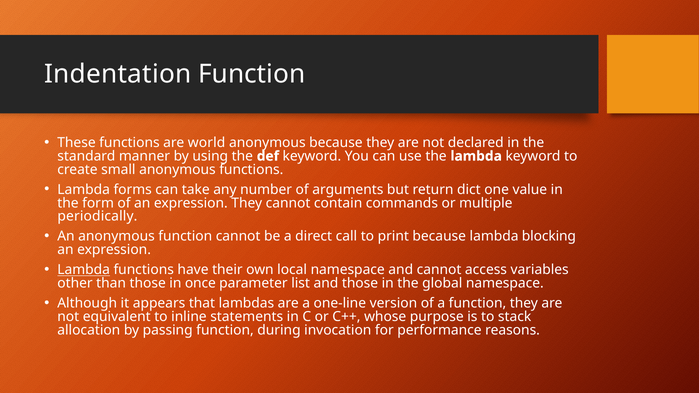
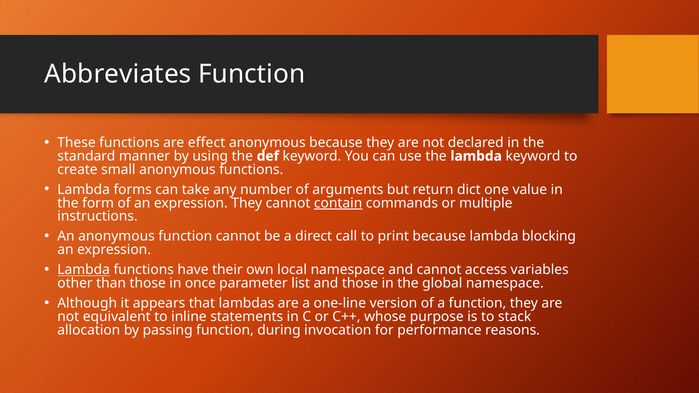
Indentation: Indentation -> Abbreviates (118, 74)
world: world -> effect (207, 143)
contain underline: none -> present (338, 203)
periodically: periodically -> instructions (98, 217)
